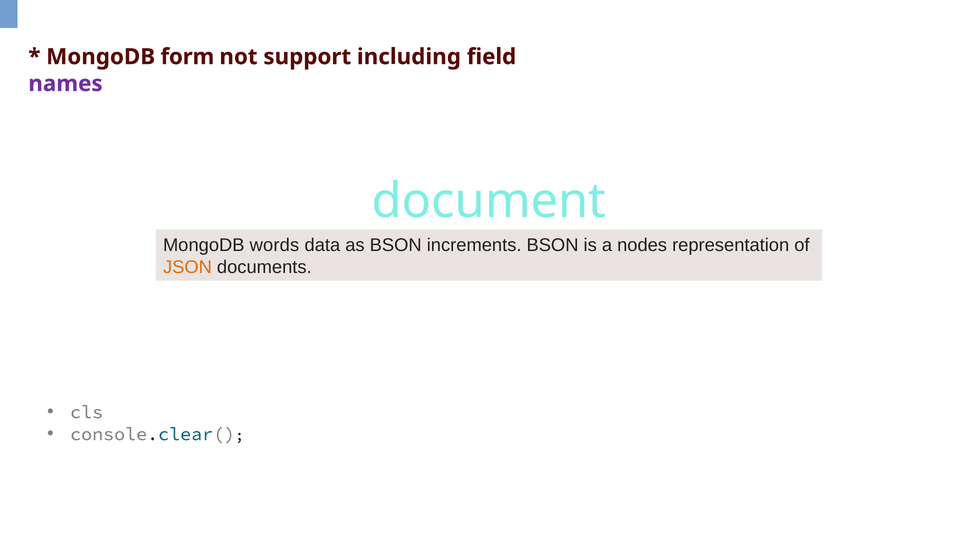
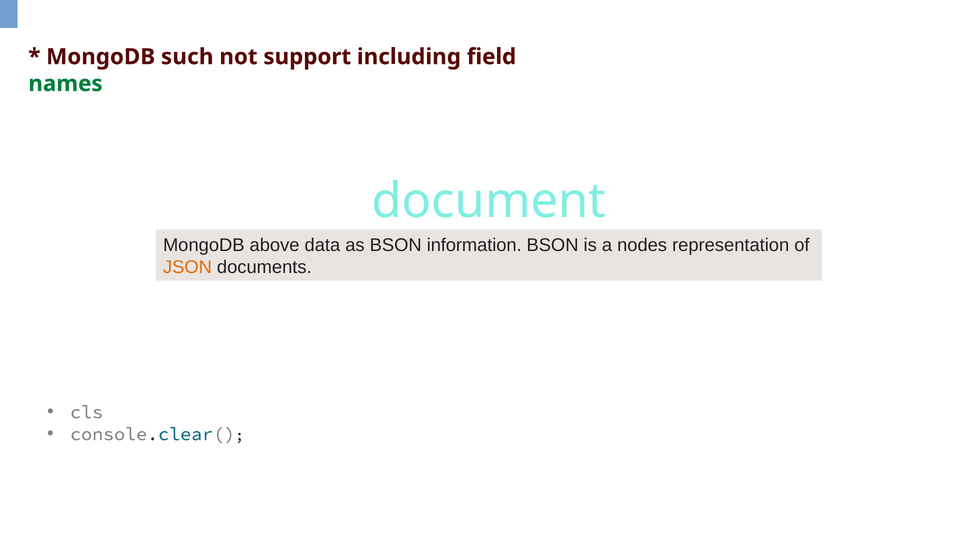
form: form -> such (187, 57)
names colour: purple -> green (65, 84)
words: words -> above (275, 245)
increments: increments -> information (474, 245)
